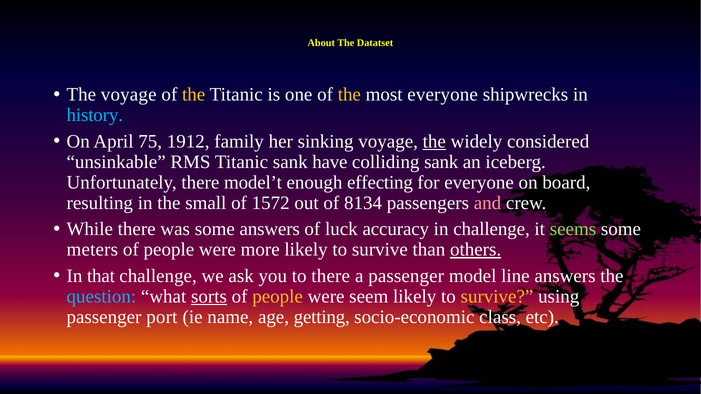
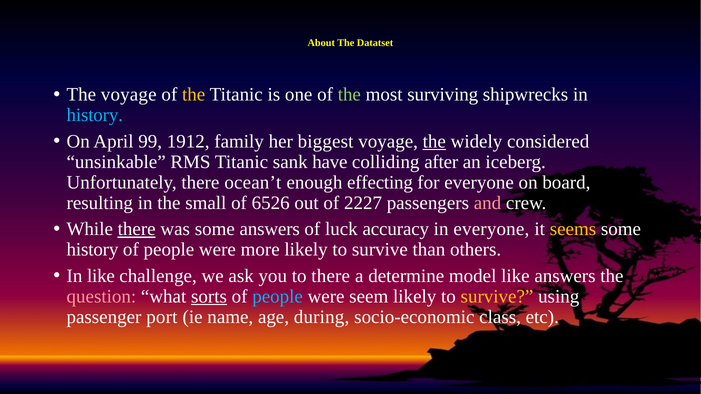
the colour: yellow -> light green (349, 95)
most everyone: everyone -> surviving (443, 95)
75: 75 -> 99 (150, 141)
sinking: sinking -> biggest (326, 141)
colliding sank: sank -> after (441, 162)
model’t: model’t -> ocean’t (253, 182)
1572: 1572 -> 6526 (271, 203)
8134: 8134 -> 2227 (363, 203)
there underline: none -> present (137, 229)
in challenge: challenge -> everyone (491, 229)
seems colour: light green -> yellow (573, 229)
meters: meters -> history (93, 250)
others underline: present -> none (476, 250)
In that: that -> like (101, 276)
a passenger: passenger -> determine (406, 276)
model line: line -> like (515, 276)
question colour: light blue -> pink (101, 297)
people colour: yellow -> light blue (278, 297)
getting: getting -> during (322, 317)
